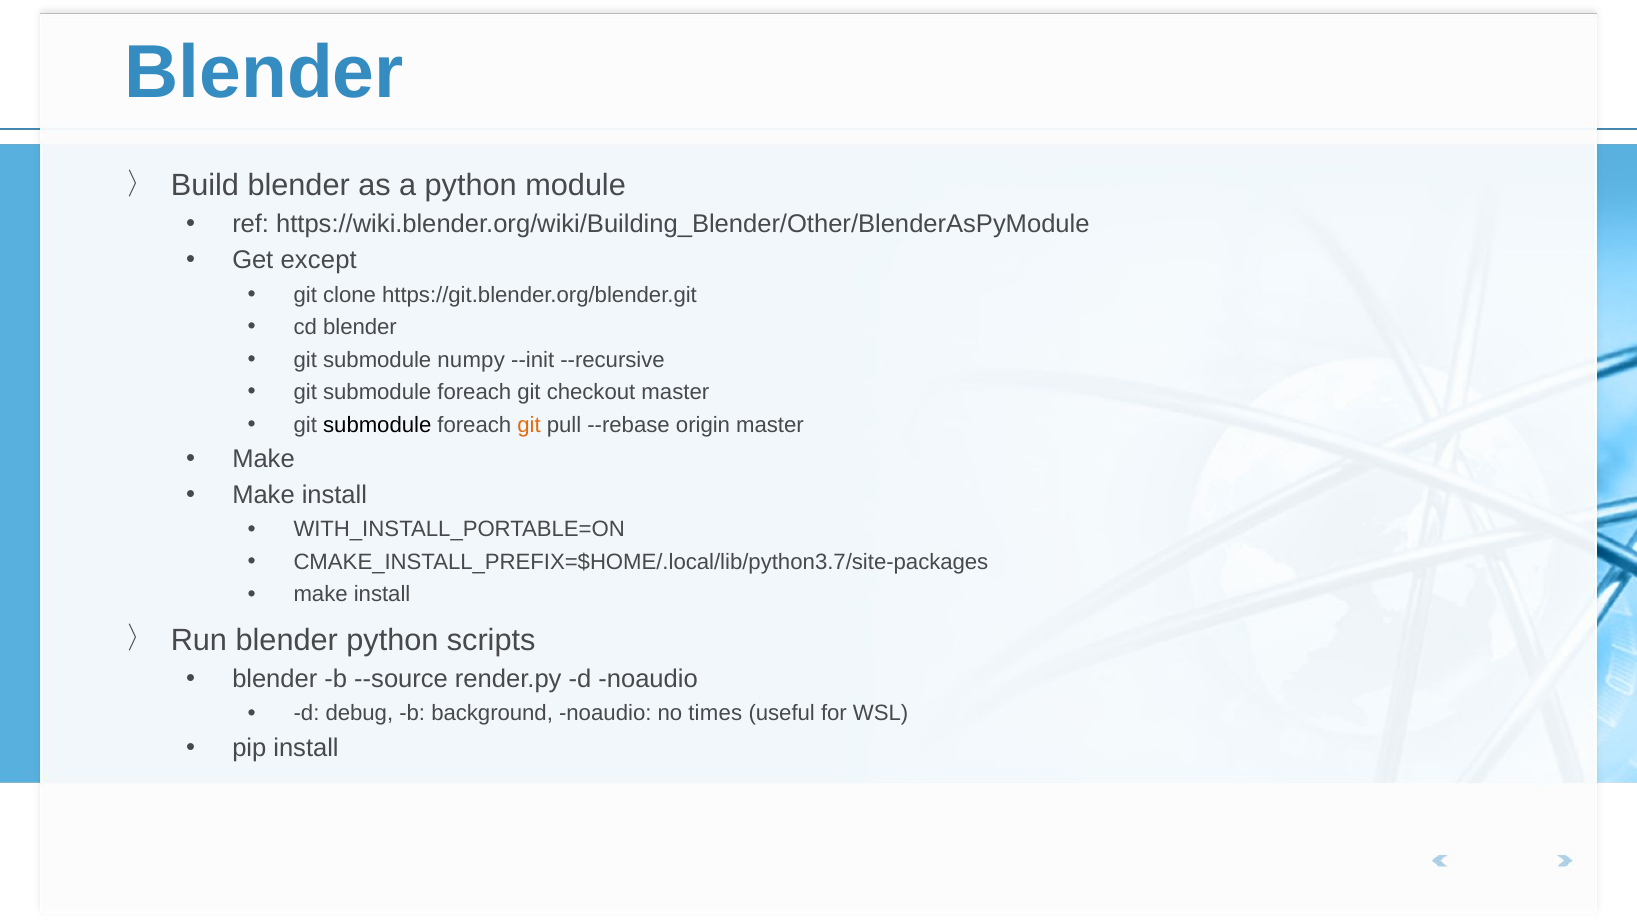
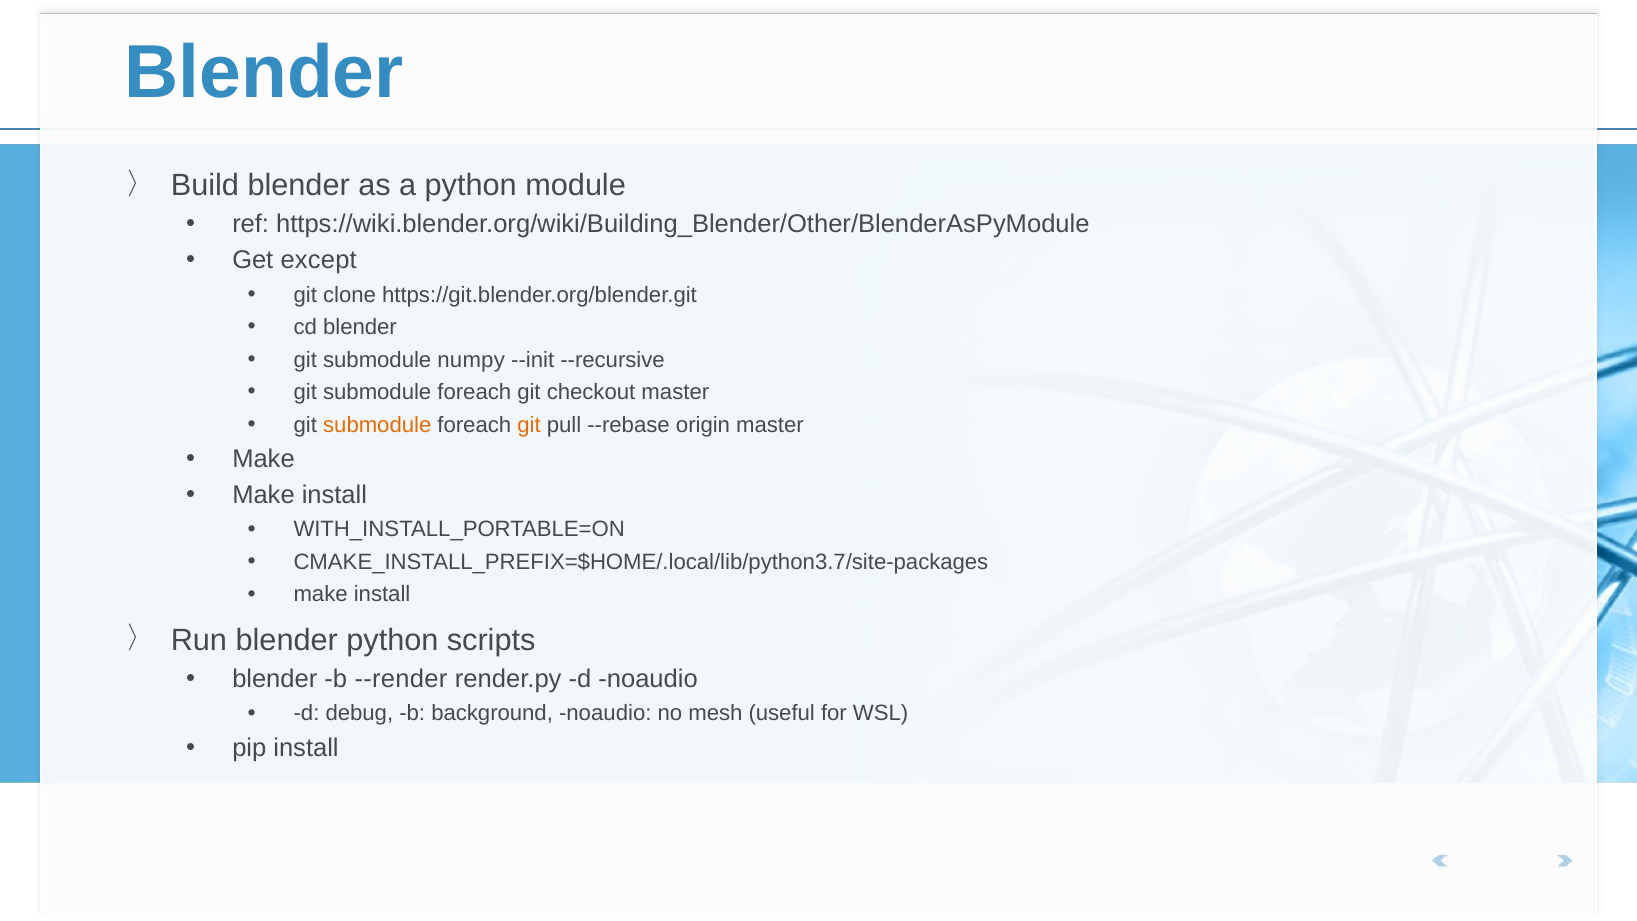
submodule colour: black -> orange (377, 425)
--source: --source -> --render (401, 679)
times: times -> mesh (715, 713)
